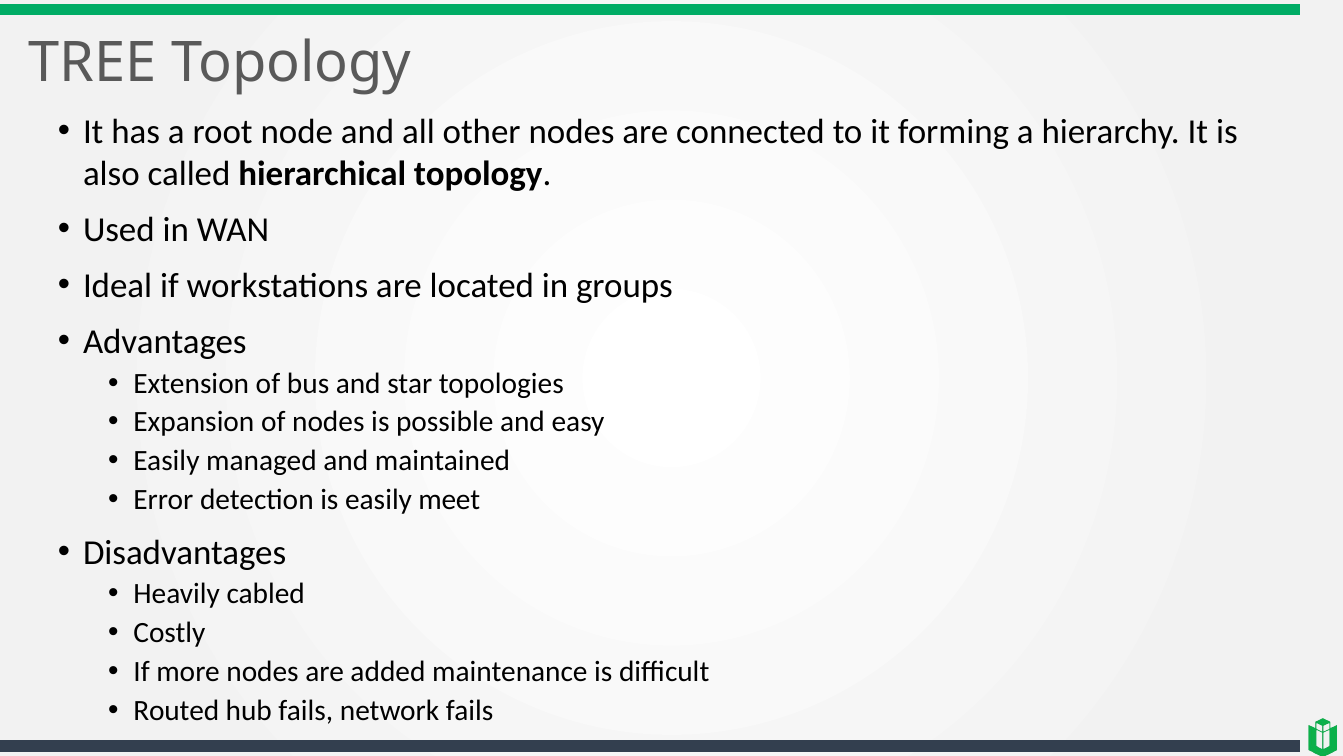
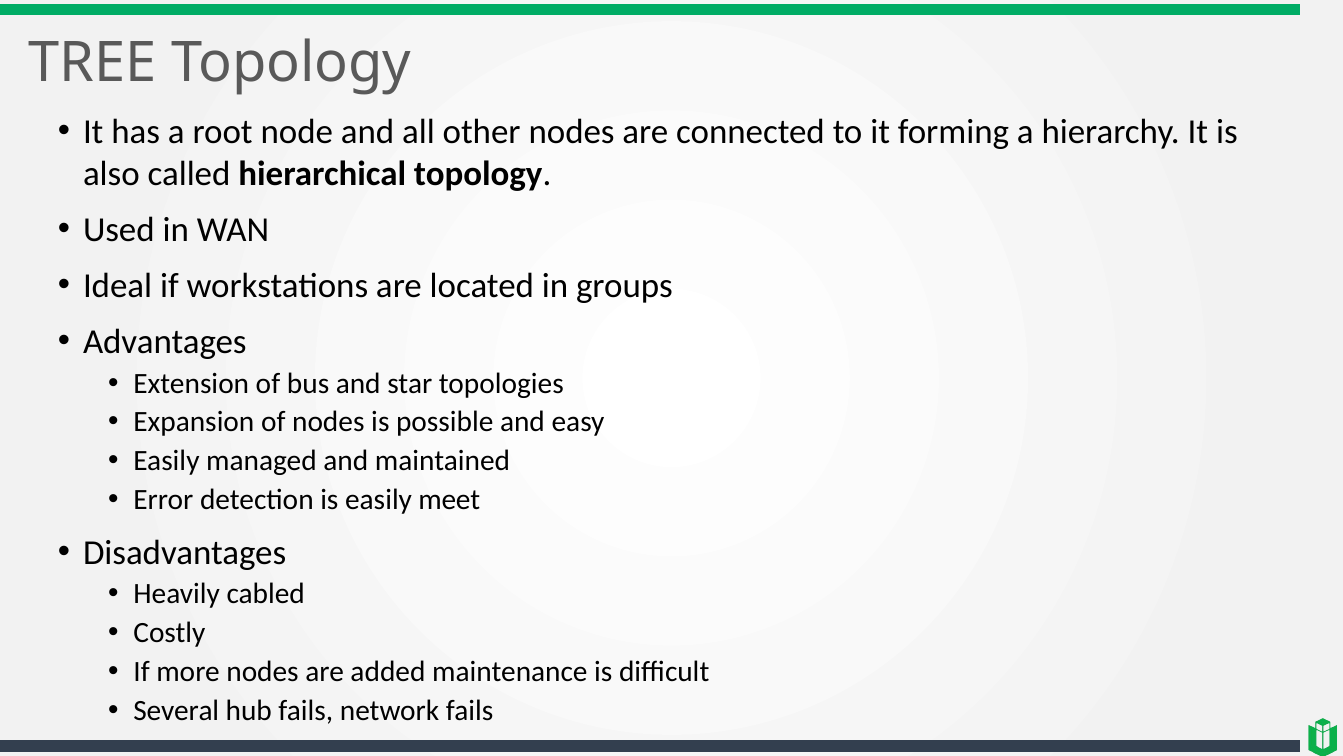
Routed: Routed -> Several (176, 710)
